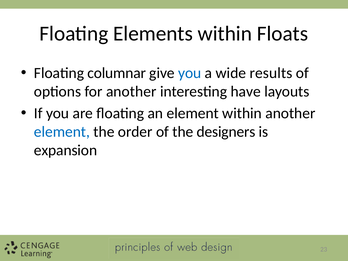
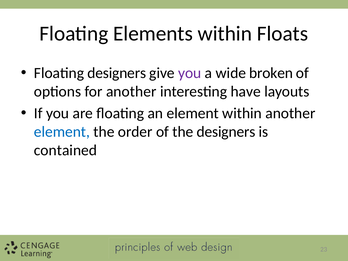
Floating columnar: columnar -> designers (117, 73)
you colour: blue -> purple (190, 73)
results: results -> broken (271, 73)
expansion: expansion -> contained (65, 150)
